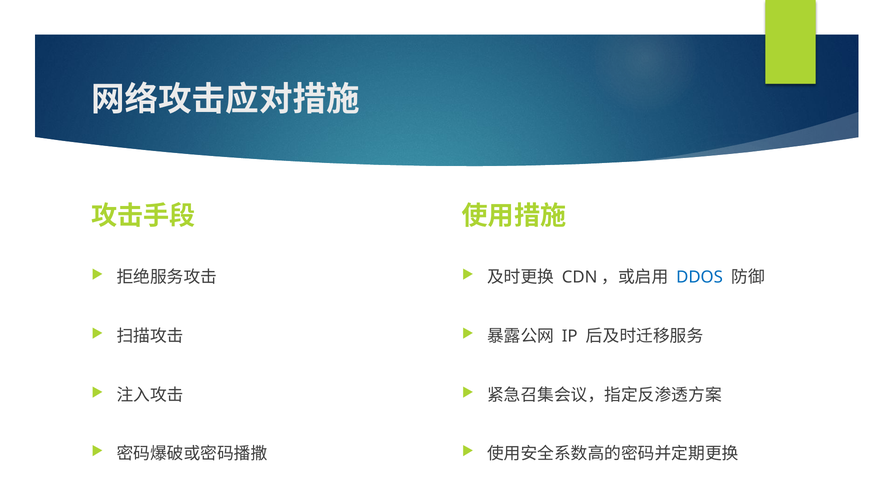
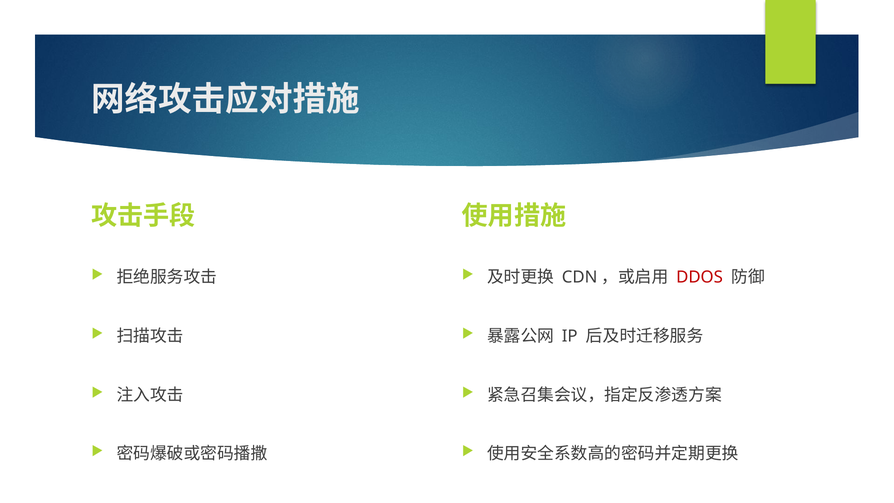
DDOS colour: blue -> red (700, 277)
